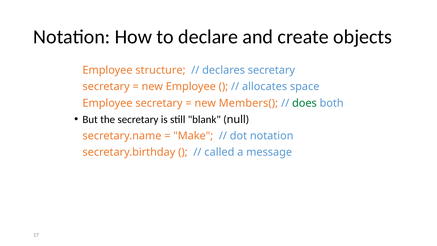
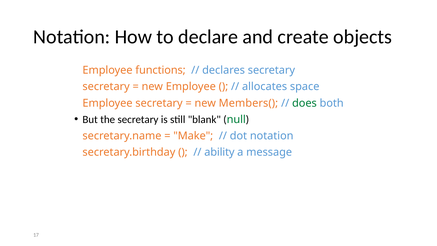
structure: structure -> functions (161, 70)
null colour: black -> green (236, 119)
called: called -> ability (219, 152)
